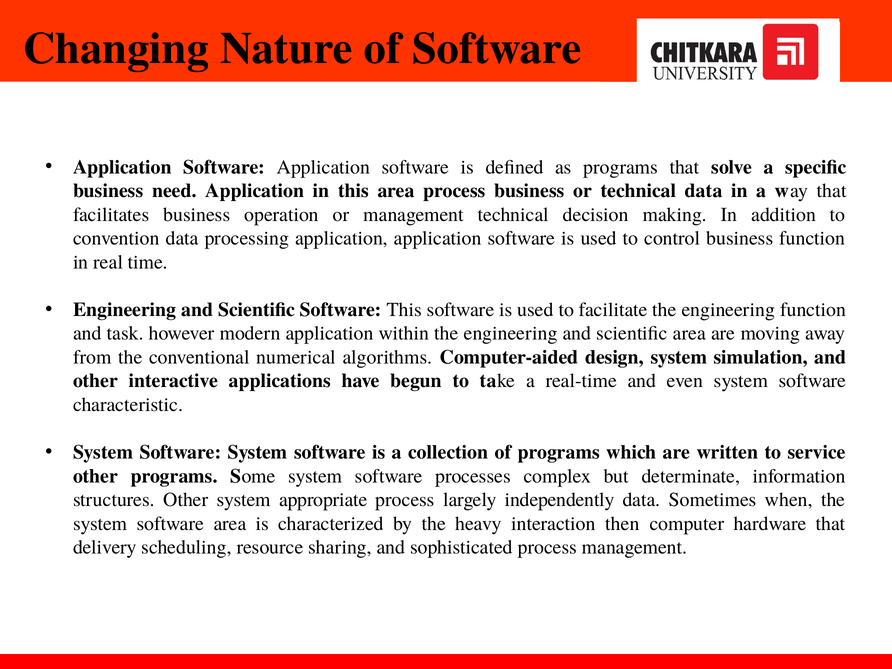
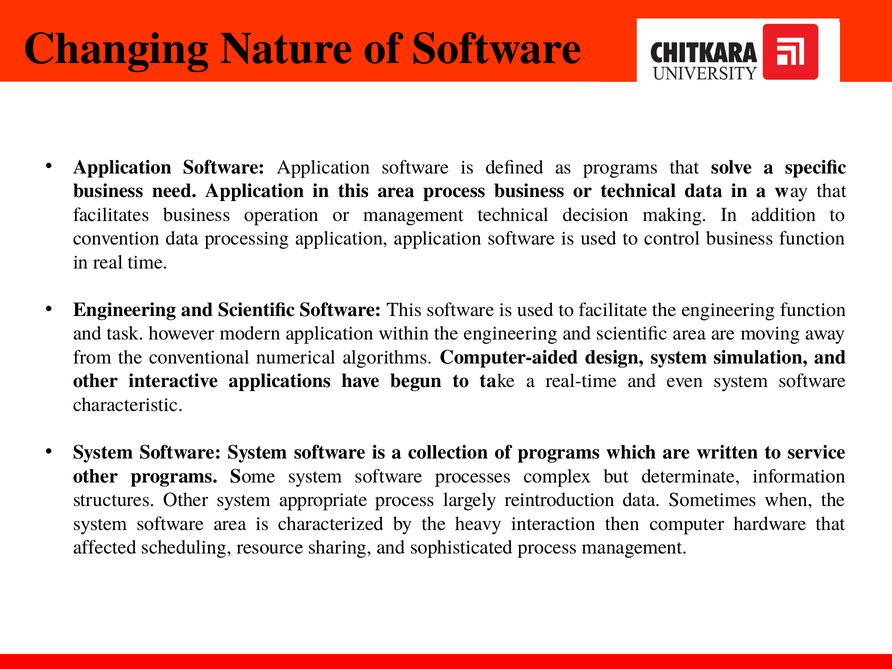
independently: independently -> reintroduction (560, 500)
delivery: delivery -> affected (105, 547)
